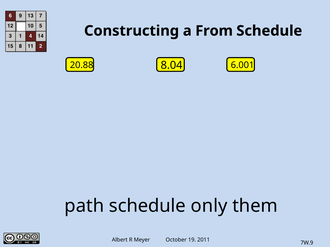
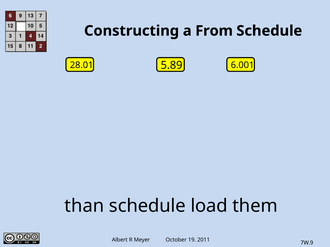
8.04: 8.04 -> 5.89 (172, 65)
20.88: 20.88 -> 28.01 (82, 65)
path: path -> than (84, 206)
only: only -> load (209, 206)
